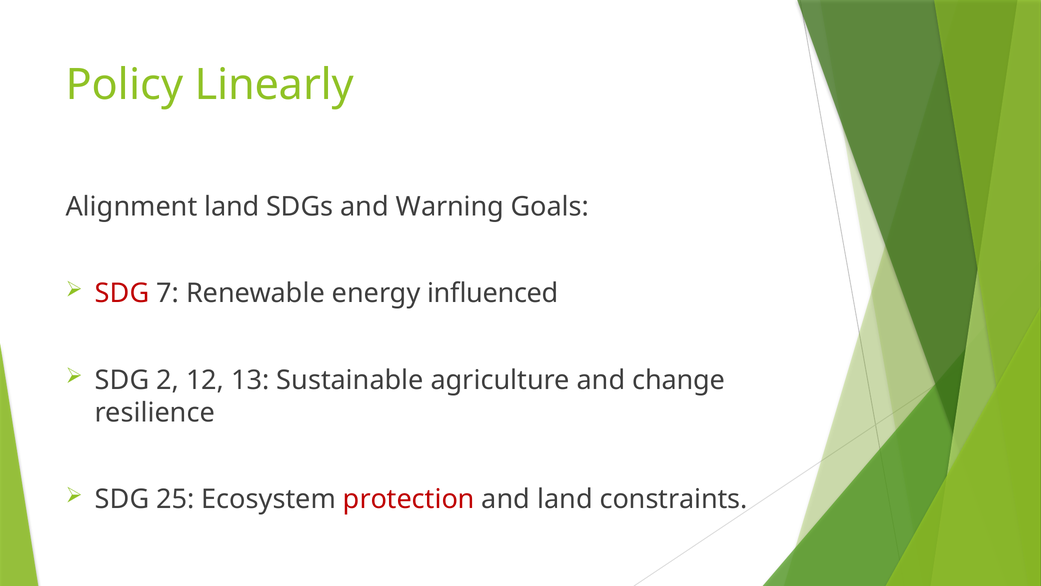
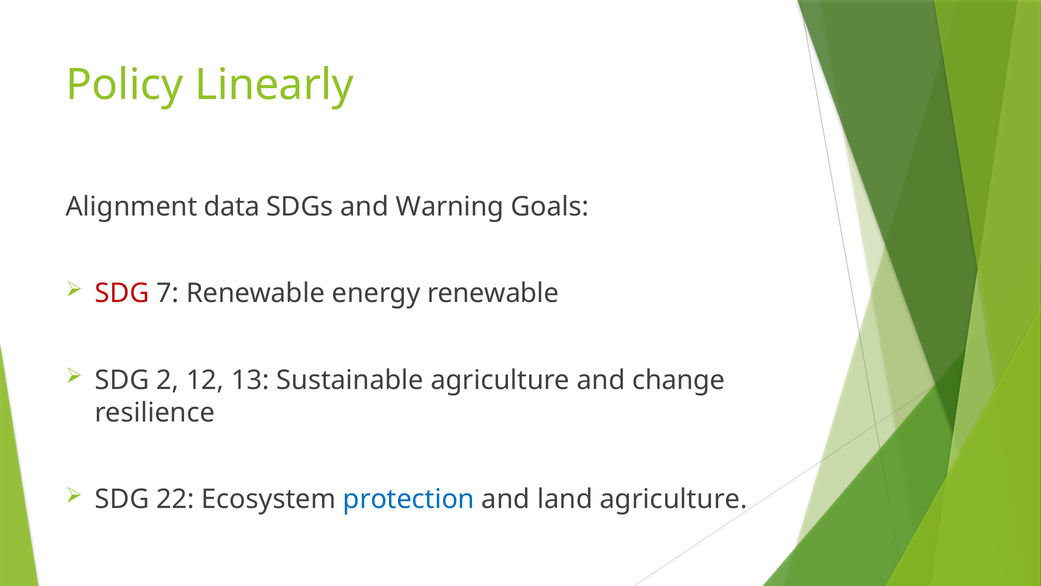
Alignment land: land -> data (232, 207)
energy influenced: influenced -> renewable (493, 293)
25: 25 -> 22 (175, 499)
protection colour: red -> blue (409, 499)
land constraints: constraints -> agriculture (674, 499)
